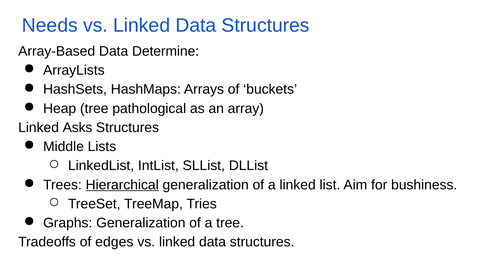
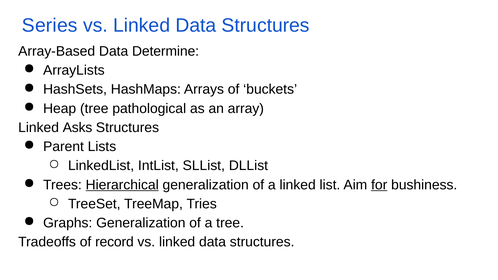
Needs: Needs -> Series (50, 26)
Middle: Middle -> Parent (63, 147)
for underline: none -> present (379, 185)
edges: edges -> record (114, 242)
